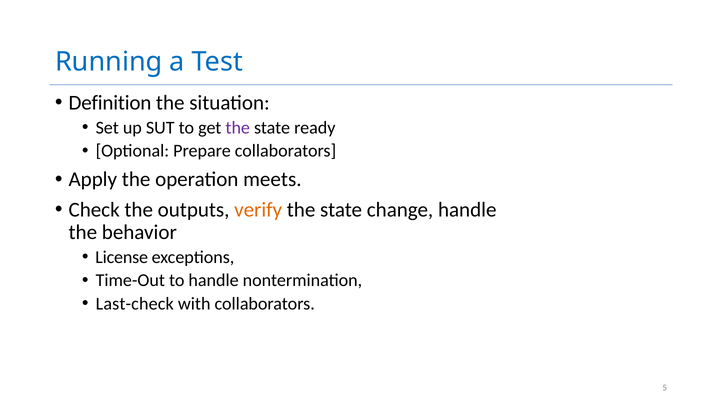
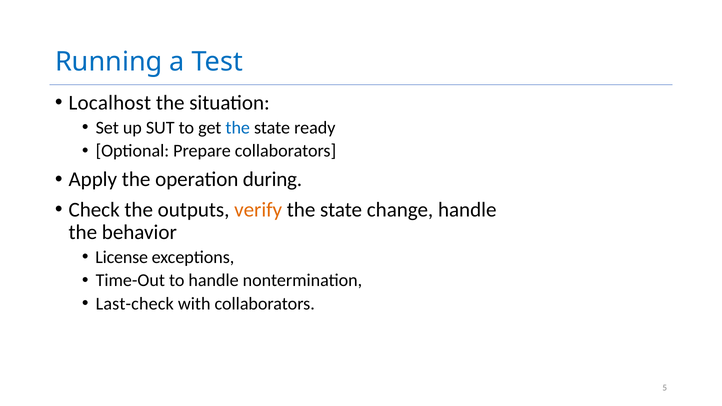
Definition: Definition -> Localhost (110, 103)
the colour: purple -> blue (238, 128)
meets: meets -> during (272, 179)
